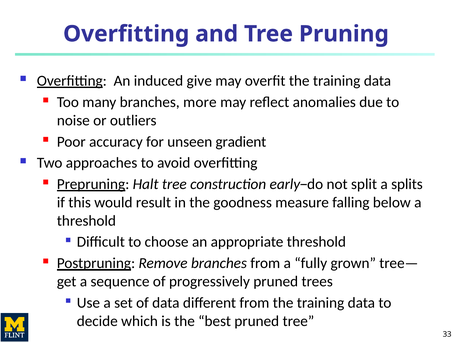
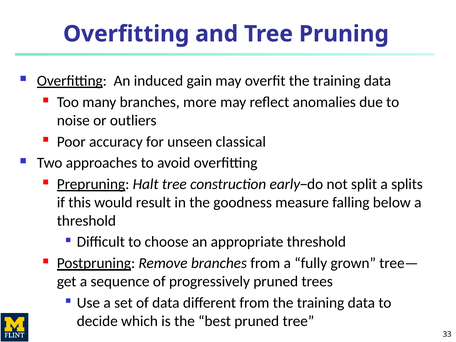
give: give -> gain (199, 81)
gradient: gradient -> classical (241, 142)
